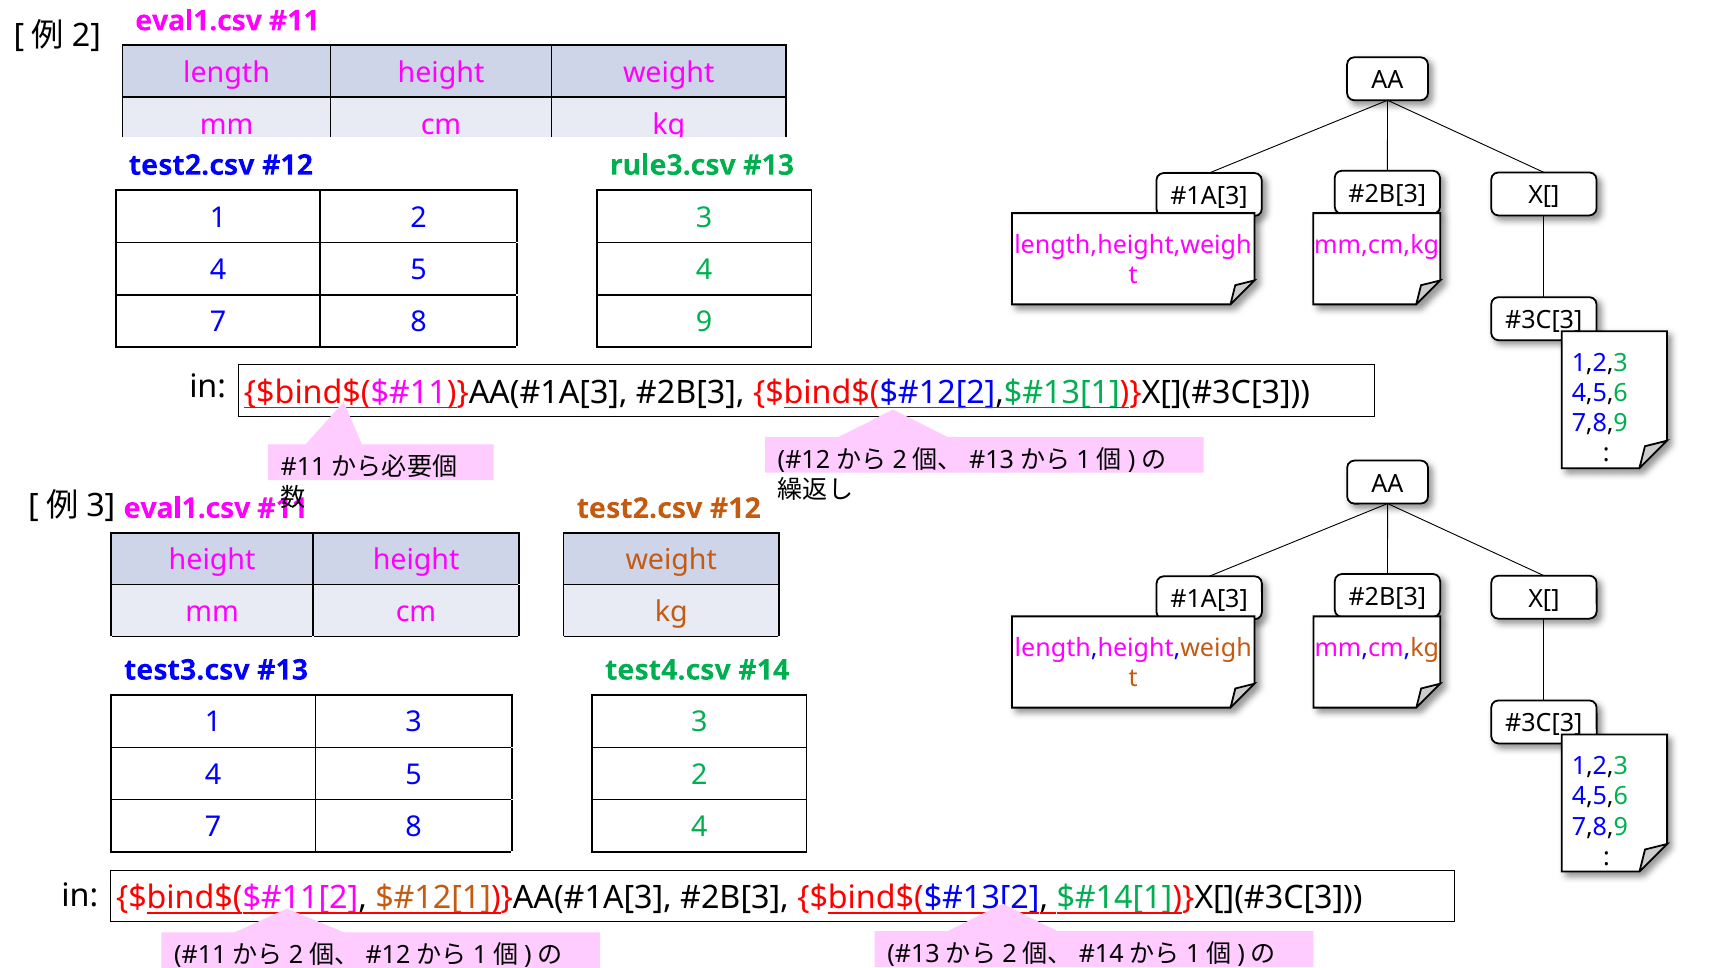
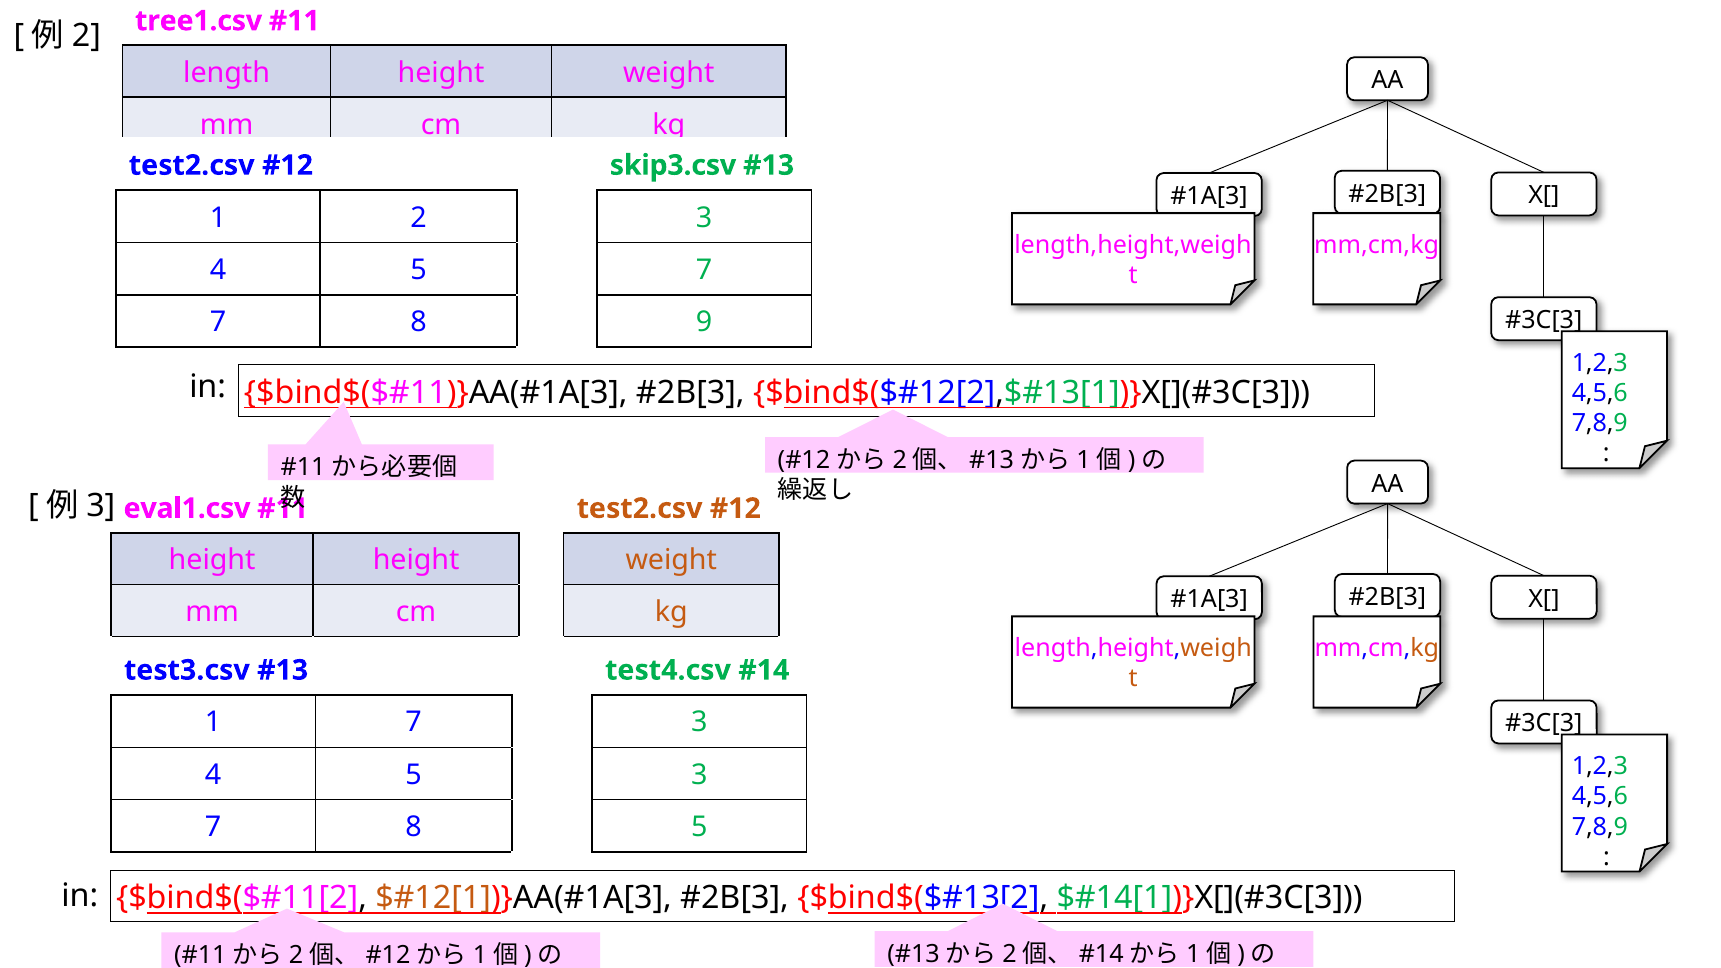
eval1.csv: eval1.csv -> tree1.csv (199, 21)
rule3.csv: rule3.csv -> skip3.csv (673, 165)
5 4: 4 -> 7 (704, 270)
1 3: 3 -> 7 (414, 723)
5 2: 2 -> 3 (699, 775)
8 4: 4 -> 5 (699, 827)
